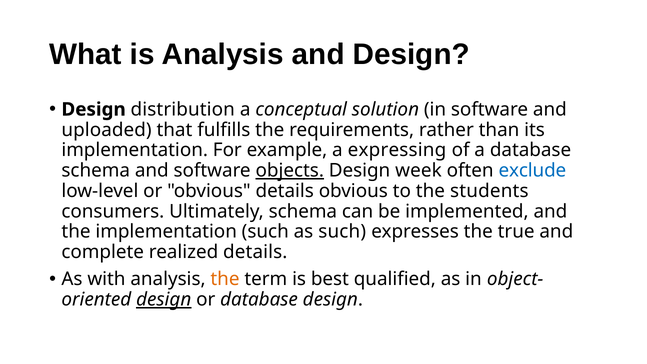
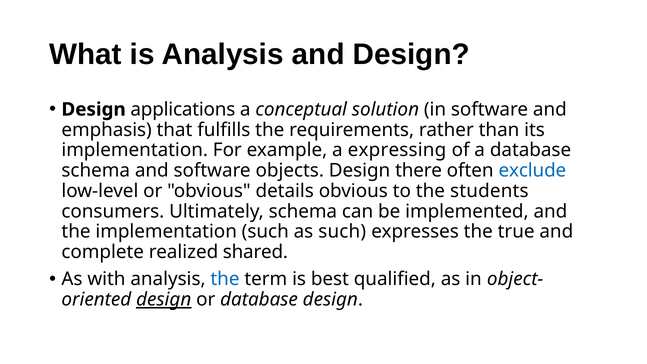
distribution: distribution -> applications (183, 109)
uploaded: uploaded -> emphasis (107, 130)
objects underline: present -> none (290, 171)
week: week -> there (419, 171)
realized details: details -> shared (255, 252)
the colour: orange -> blue (225, 279)
